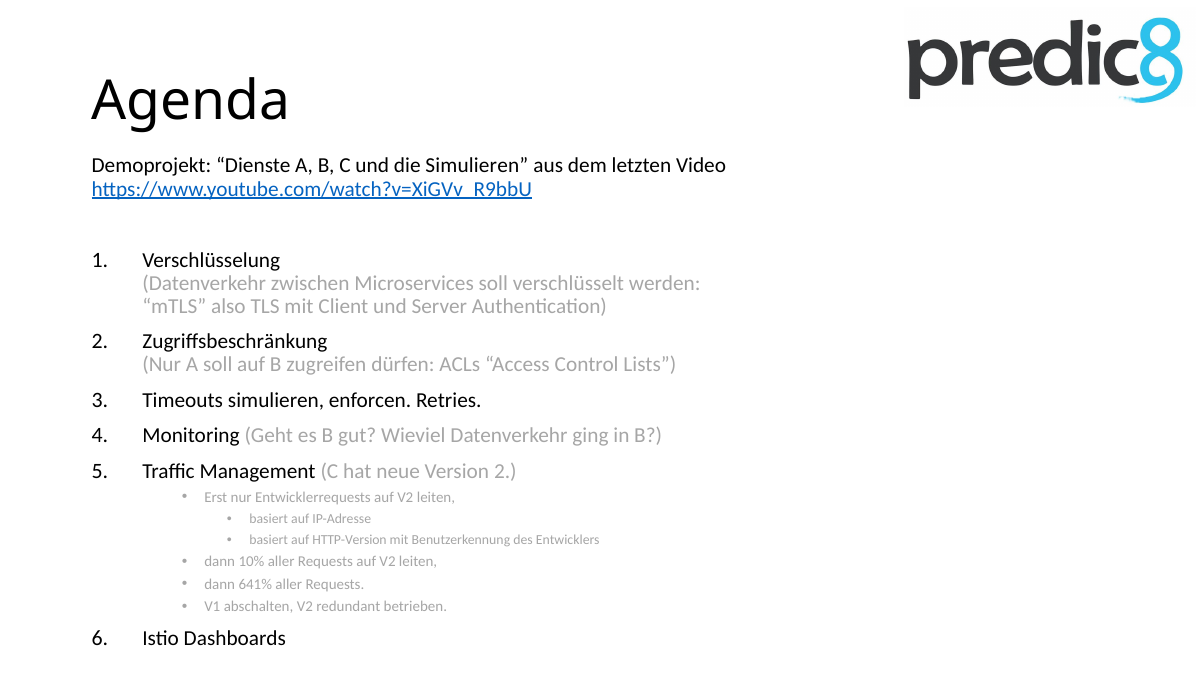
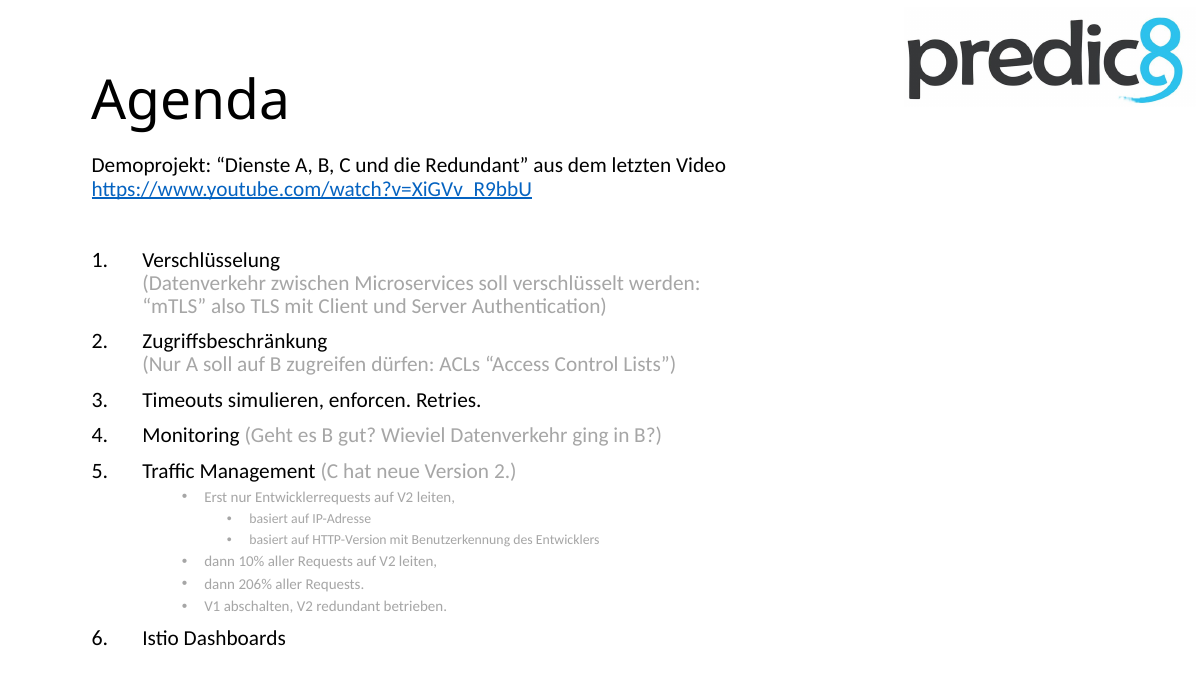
die Simulieren: Simulieren -> Redundant (477, 166)
641%: 641% -> 206% (255, 585)
